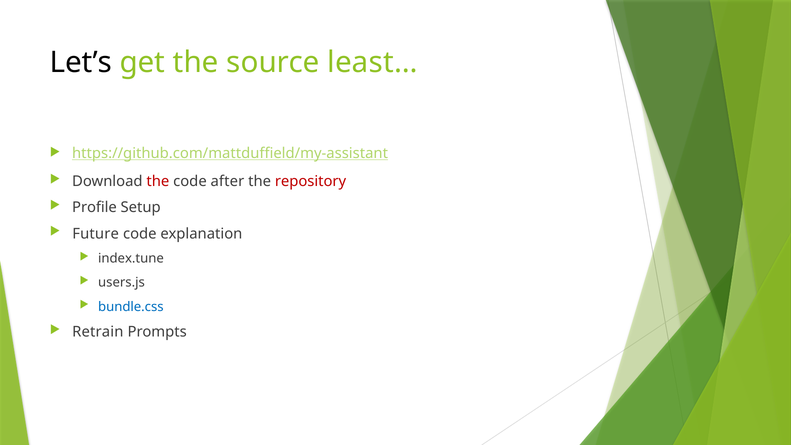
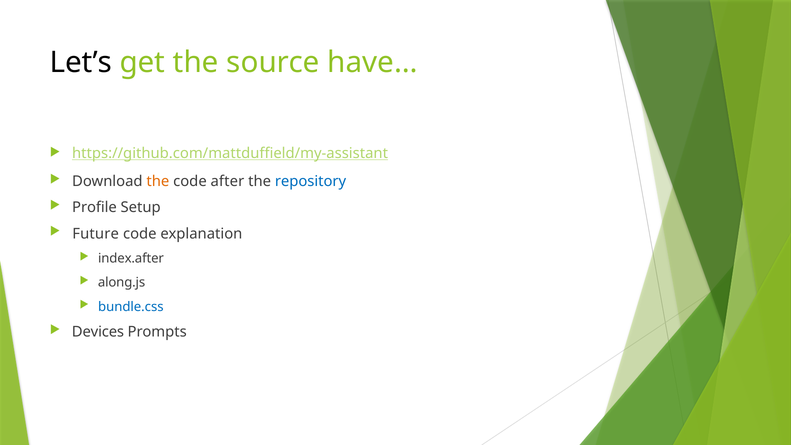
least…: least… -> have… (372, 62)
the colour: red -> orange (158, 182)
repository colour: red -> blue (310, 182)
index.tune: index.tune -> index.after (131, 259)
users.js: users.js -> along.js (122, 283)
Retrain: Retrain -> Devices (98, 332)
